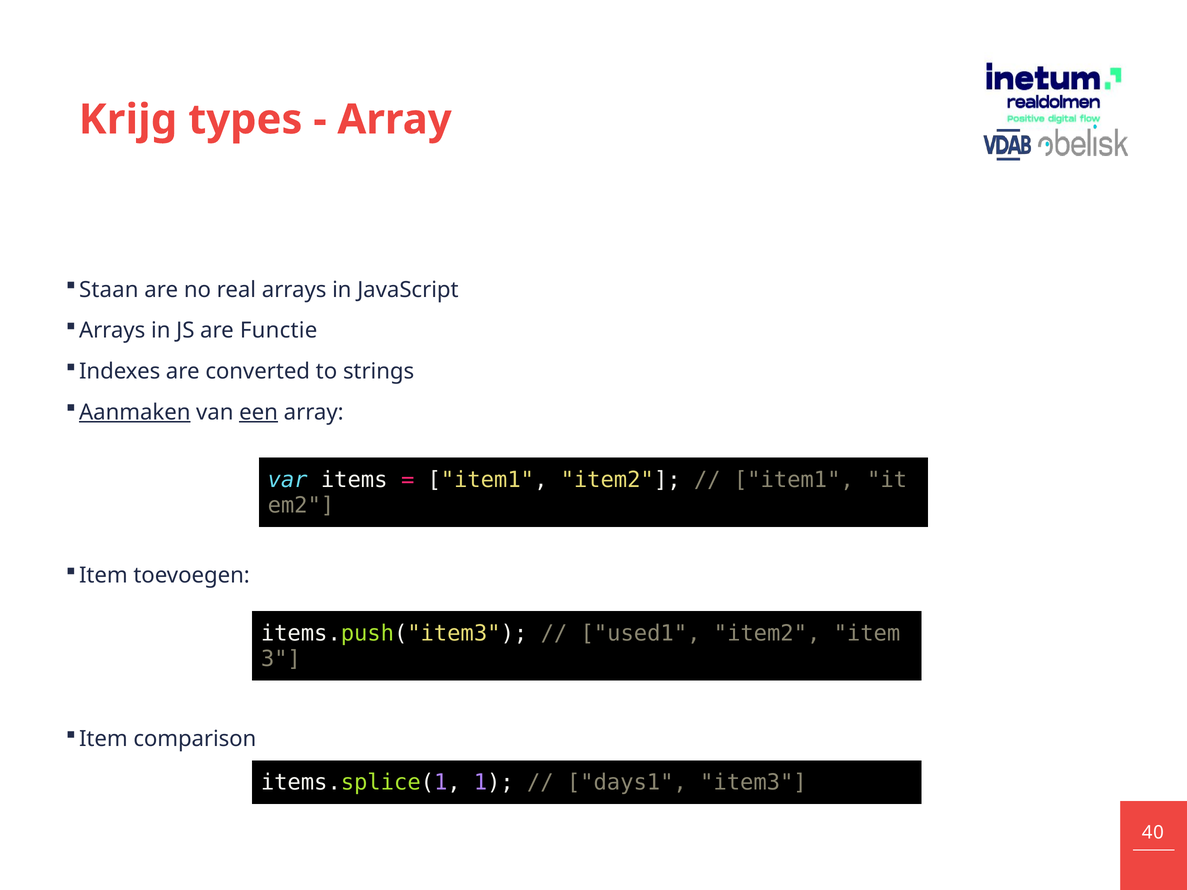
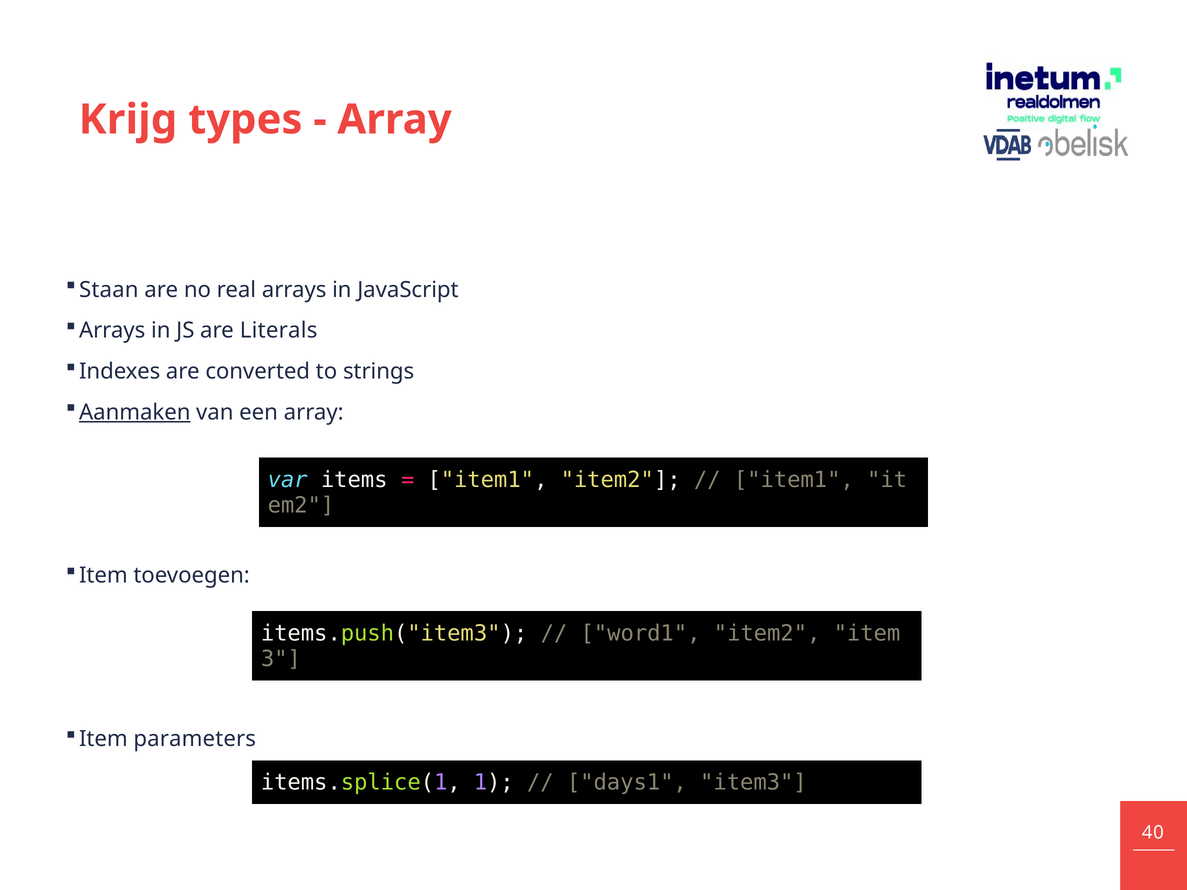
Functie: Functie -> Literals (279, 331)
een underline: present -> none (259, 412)
used1: used1 -> word1 (641, 633)
comparison: comparison -> parameters (195, 739)
